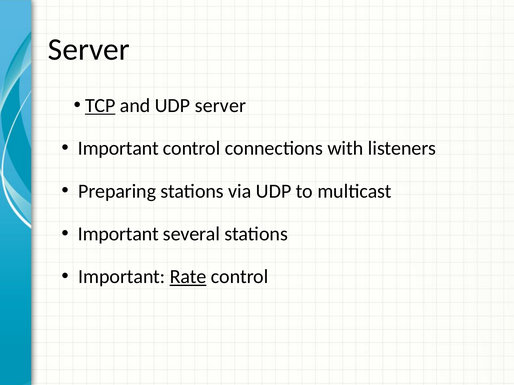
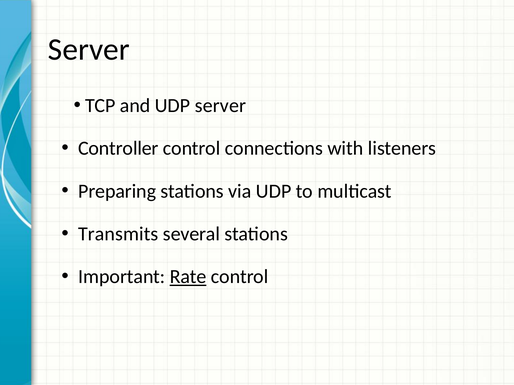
TCP underline: present -> none (100, 106)
Important: Important -> Controller (118, 148)
Important: Important -> Transmits (118, 234)
